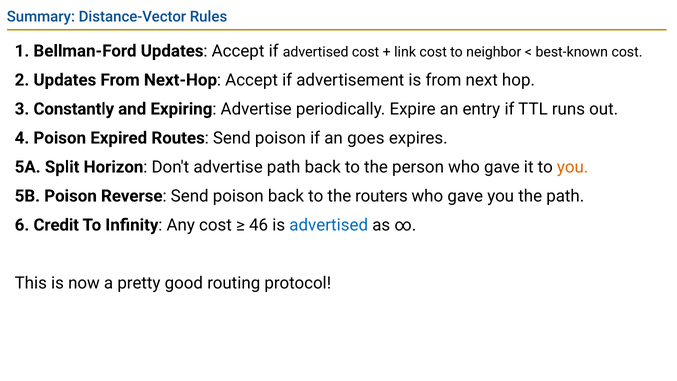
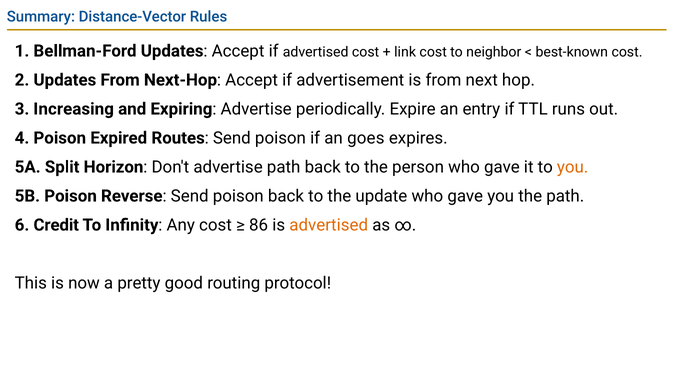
Constantly: Constantly -> Increasing (74, 109)
routers: routers -> update (381, 196)
46: 46 -> 86 (259, 225)
advertised colour: blue -> orange (329, 225)
